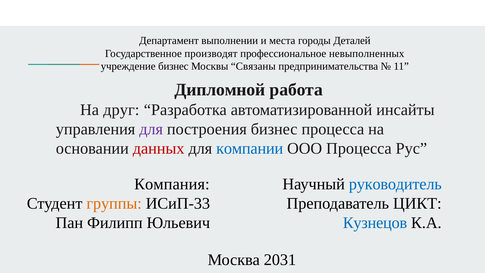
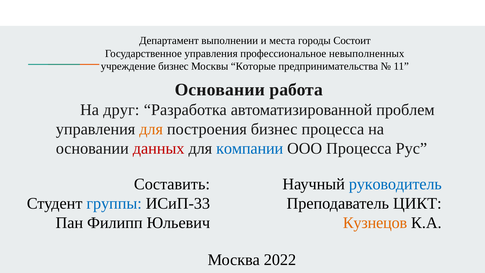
Деталей: Деталей -> Состоит (352, 40)
Государственное производят: производят -> управления (211, 53)
Связаны: Связаны -> Которые (253, 66)
Дипломной: Дипломной -> Основании (220, 90)
инсайты: инсайты -> проблем (405, 110)
для colour: purple -> orange (151, 129)
Компания: Компания -> Составить (172, 184)
группы colour: orange -> blue (114, 203)
Кузнецов colour: blue -> orange (375, 223)
2031: 2031 -> 2022 (280, 260)
